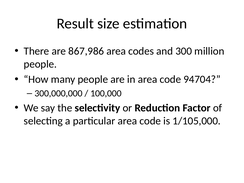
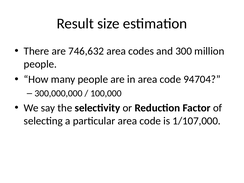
867,986: 867,986 -> 746,632 (86, 51)
1/105,000: 1/105,000 -> 1/107,000 (197, 121)
